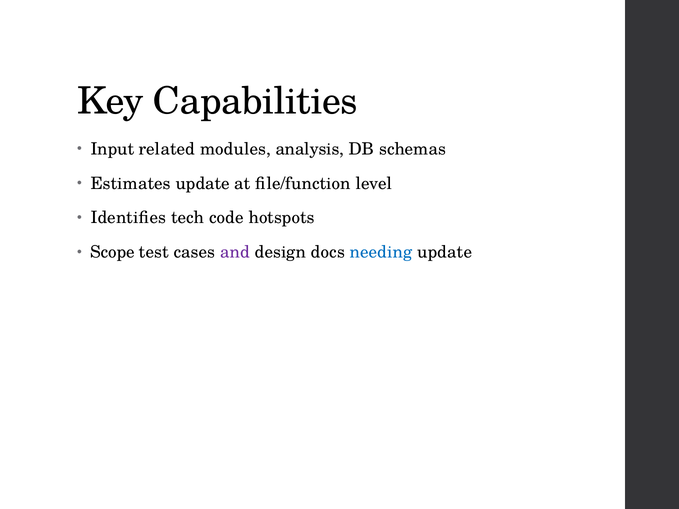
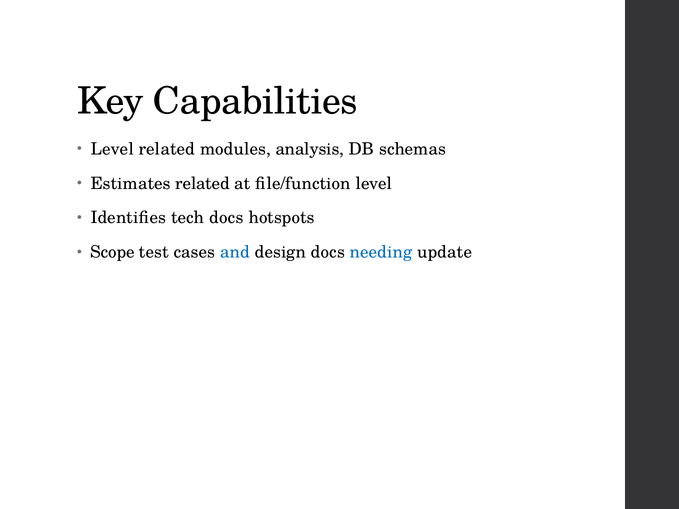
Input: Input -> Level (112, 149)
Estimates update: update -> related (203, 184)
tech code: code -> docs (226, 218)
and colour: purple -> blue (235, 252)
